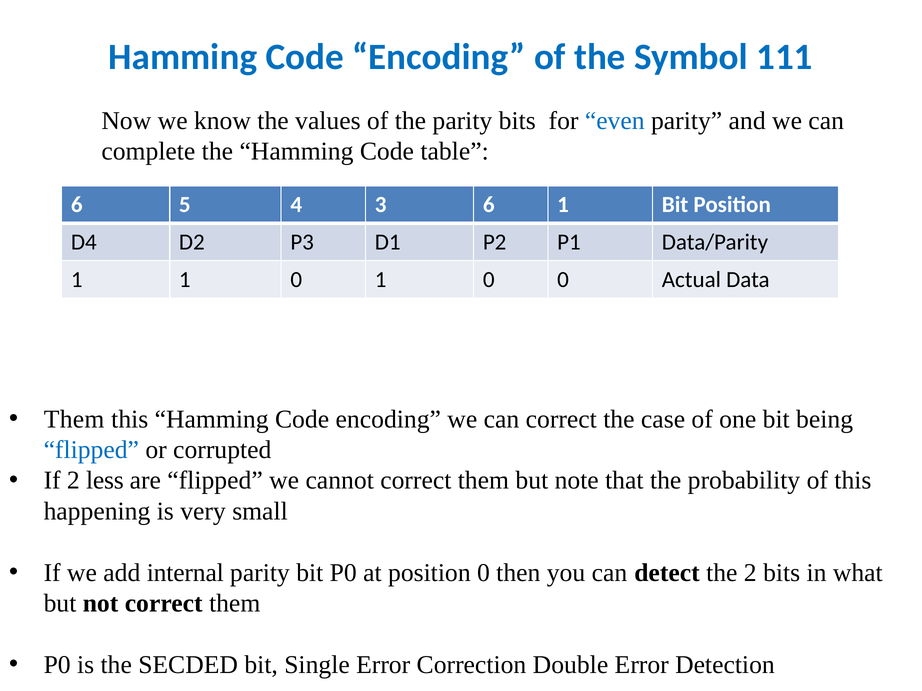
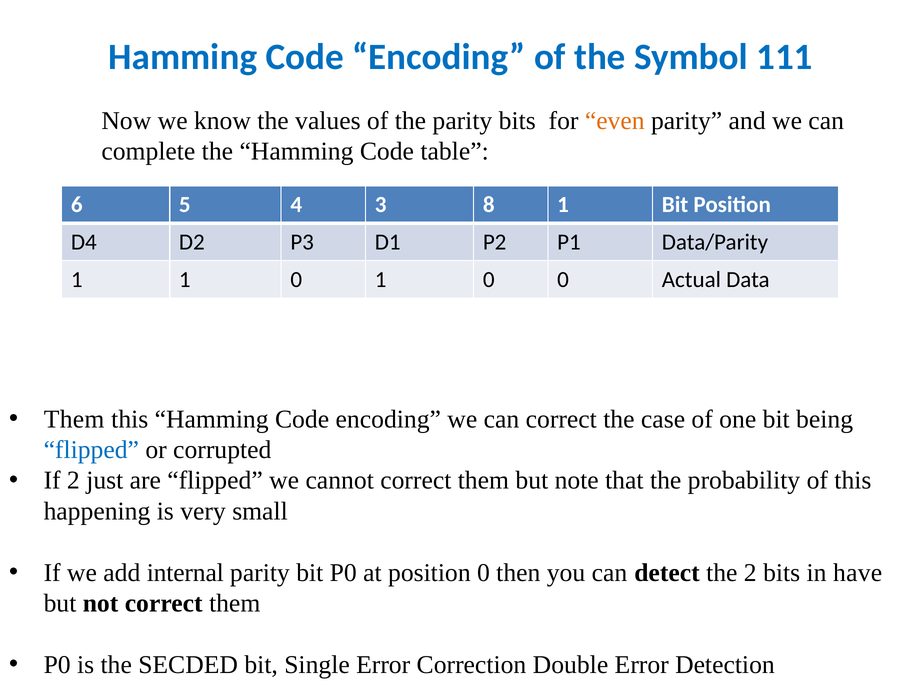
even colour: blue -> orange (615, 121)
3 6: 6 -> 8 (489, 205)
less: less -> just (105, 481)
what: what -> have (858, 573)
